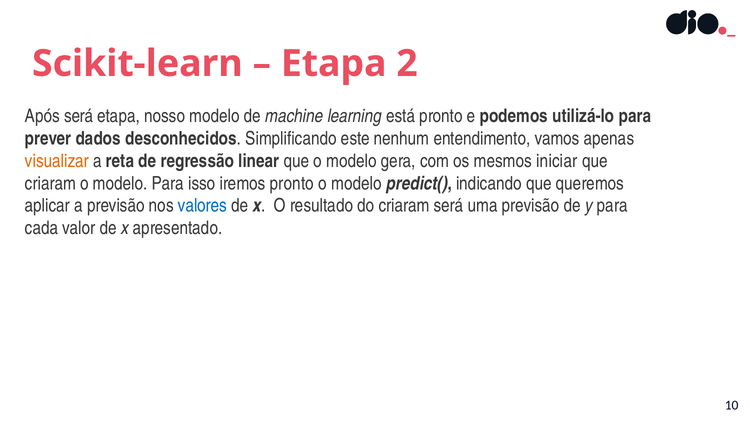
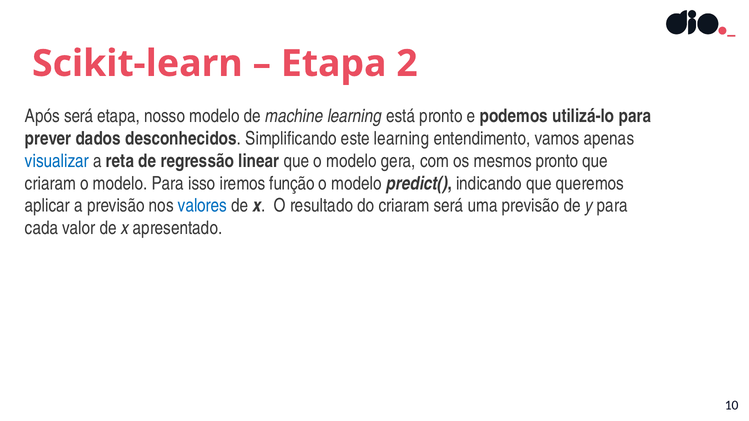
este nenhum: nenhum -> learning (402, 139)
visualizar colour: orange -> blue (57, 161)
mesmos iniciar: iniciar -> pronto (557, 161)
iremos pronto: pronto -> função (292, 183)
